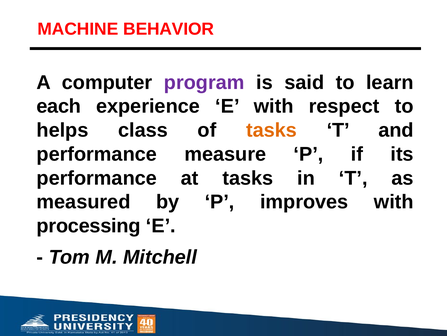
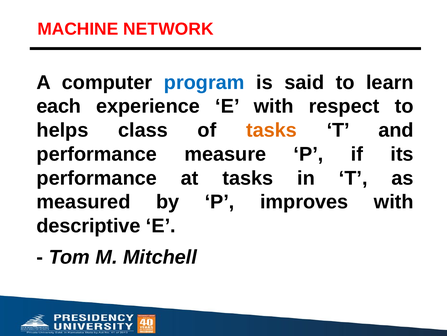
BEHAVIOR: BEHAVIOR -> NETWORK (169, 29)
program colour: purple -> blue (204, 82)
processing: processing -> descriptive (89, 225)
